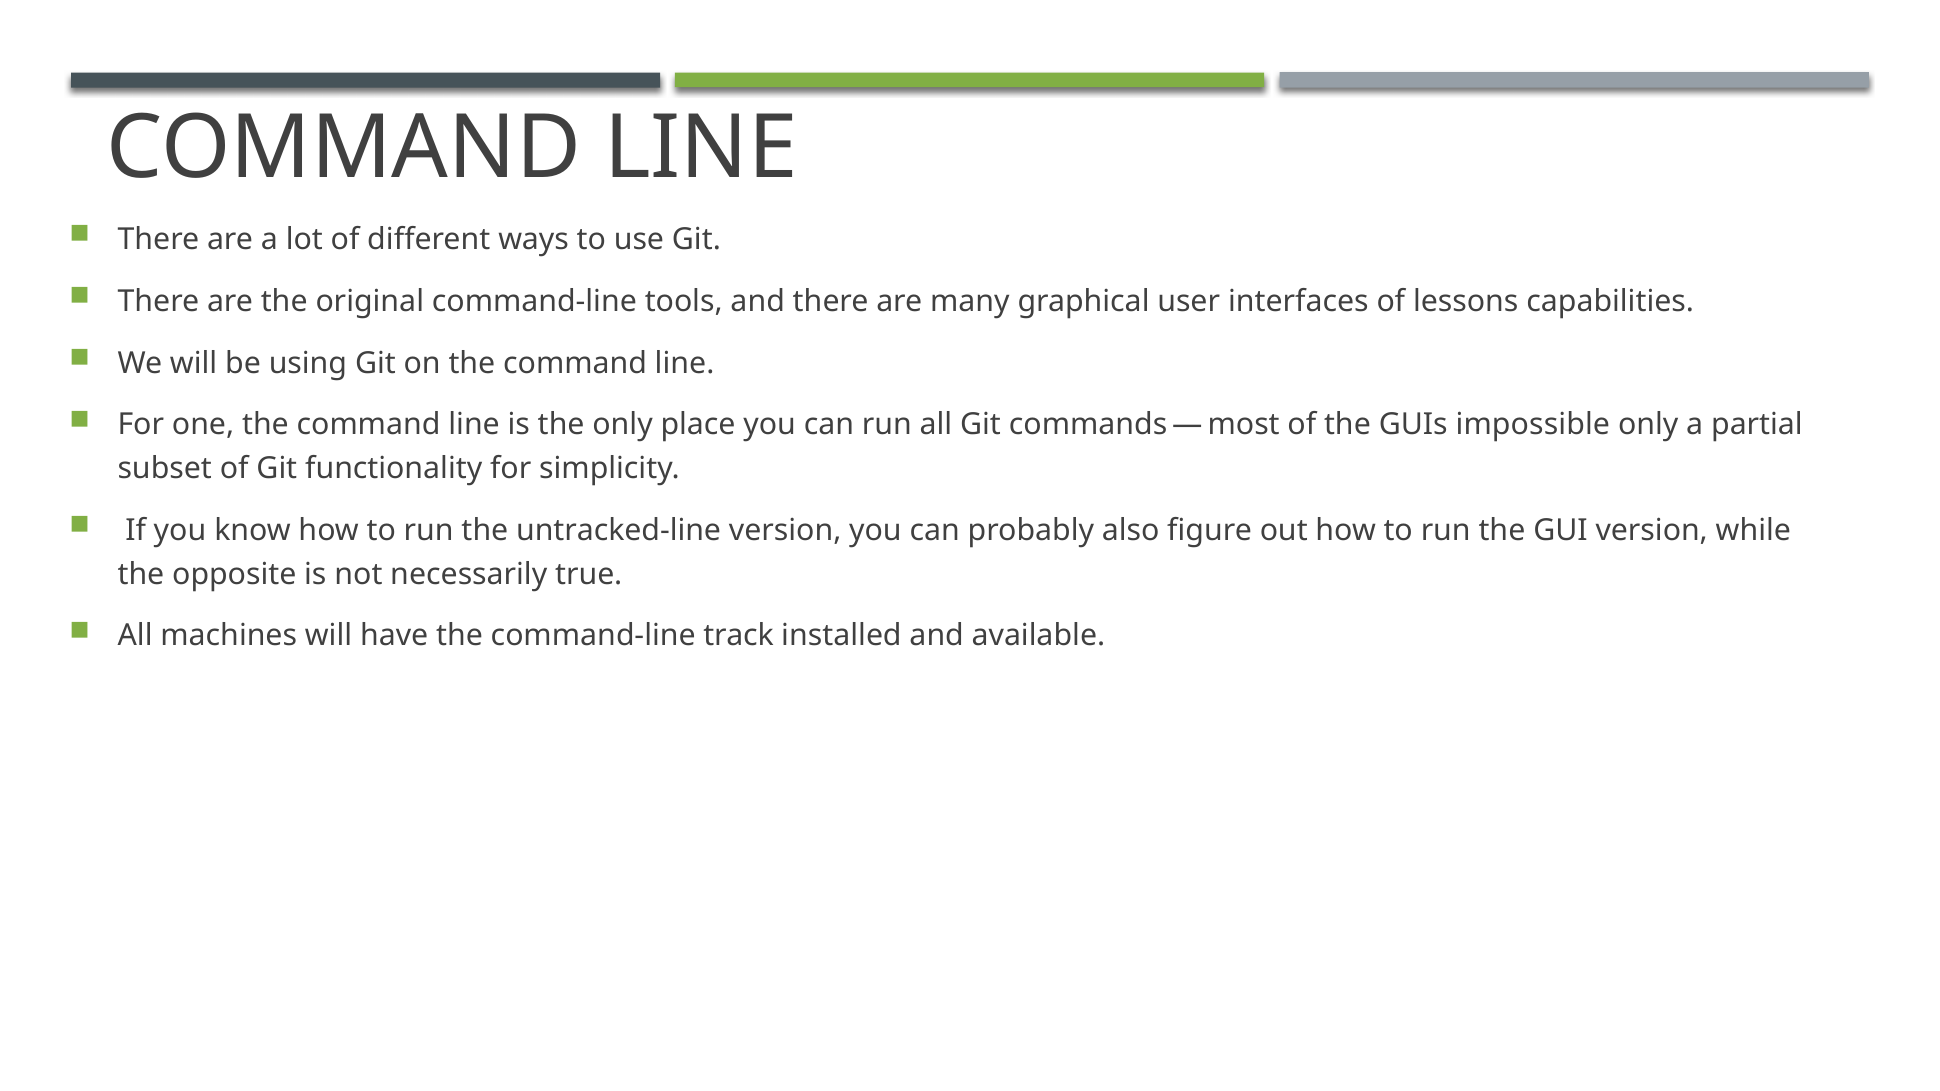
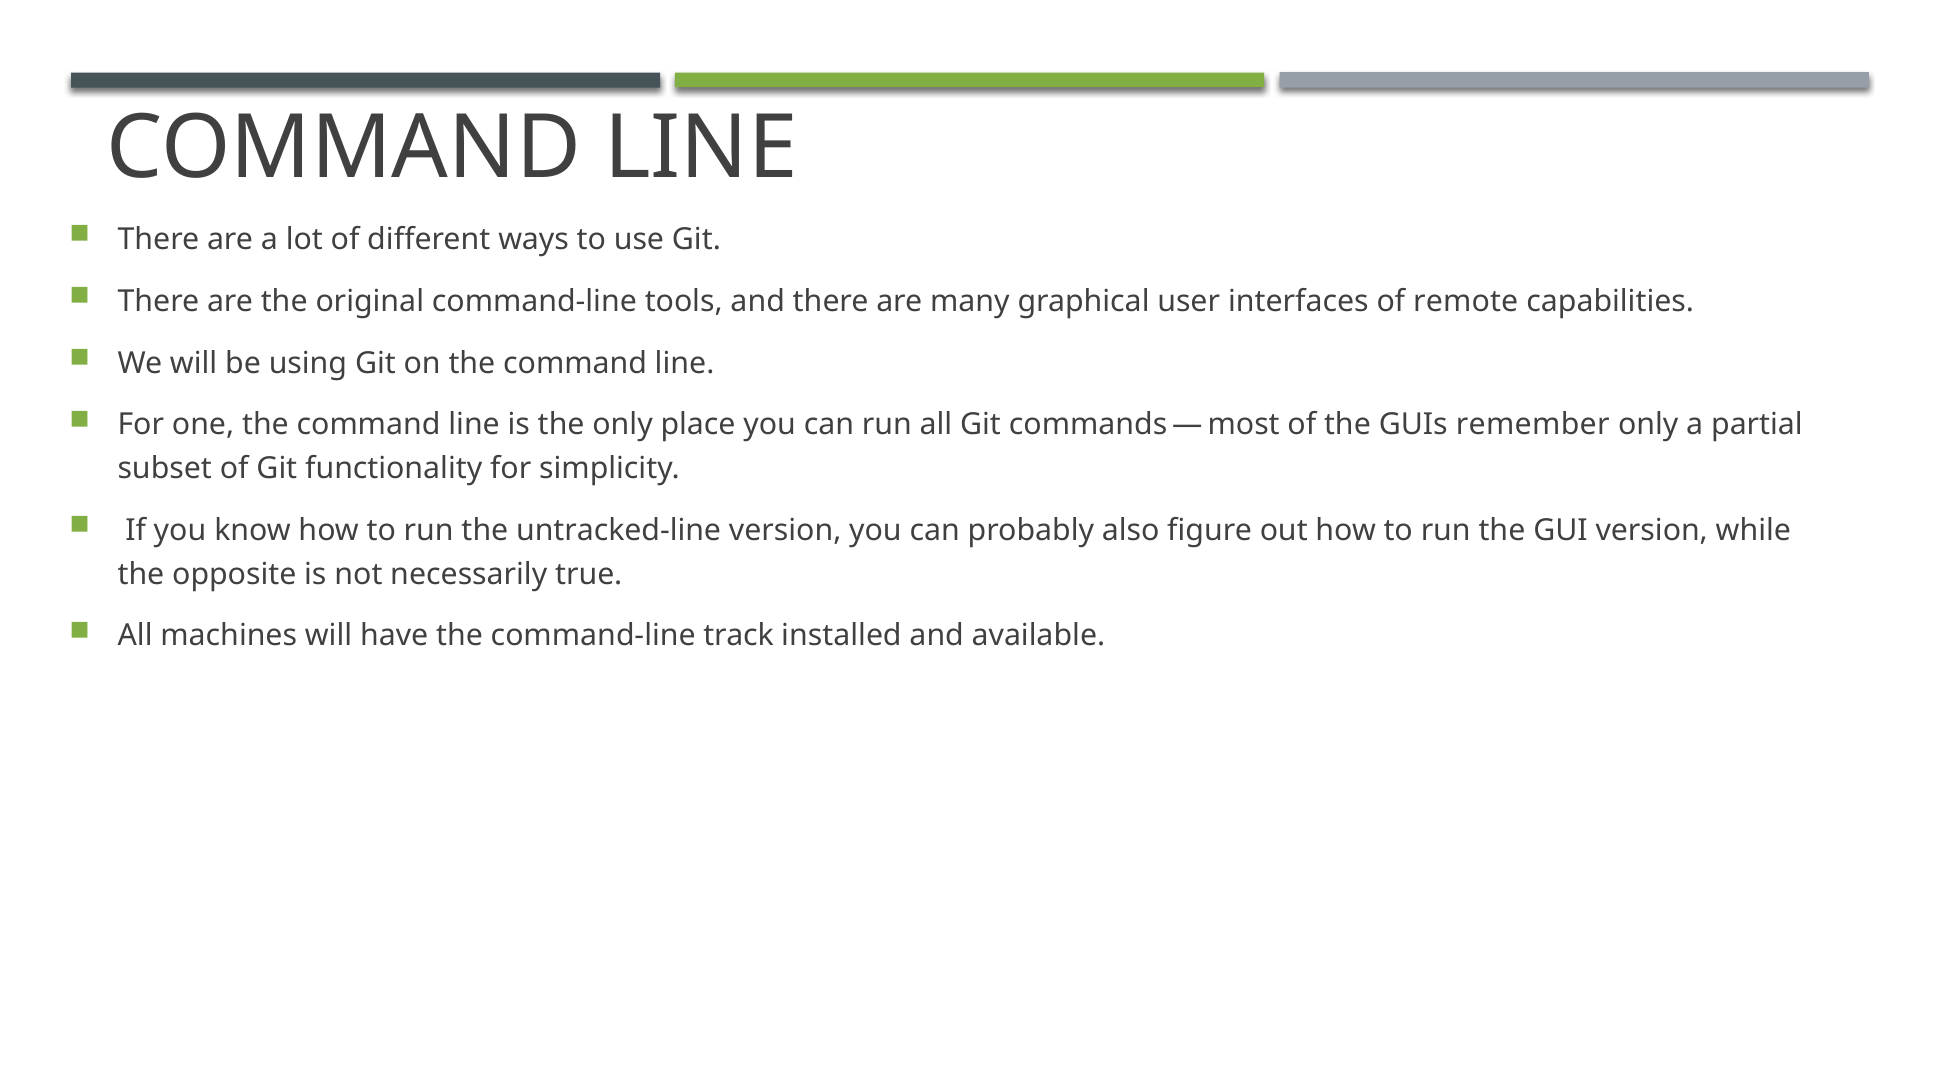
lessons: lessons -> remote (1466, 301)
impossible: impossible -> remember (1533, 425)
